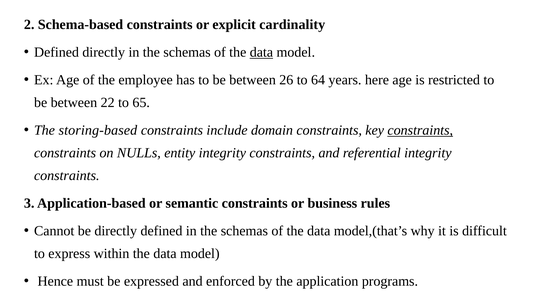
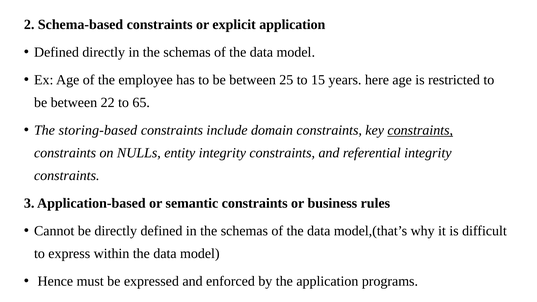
explicit cardinality: cardinality -> application (292, 25)
data underline: present -> none (261, 52)
26: 26 -> 25 (286, 80)
64: 64 -> 15 (318, 80)
